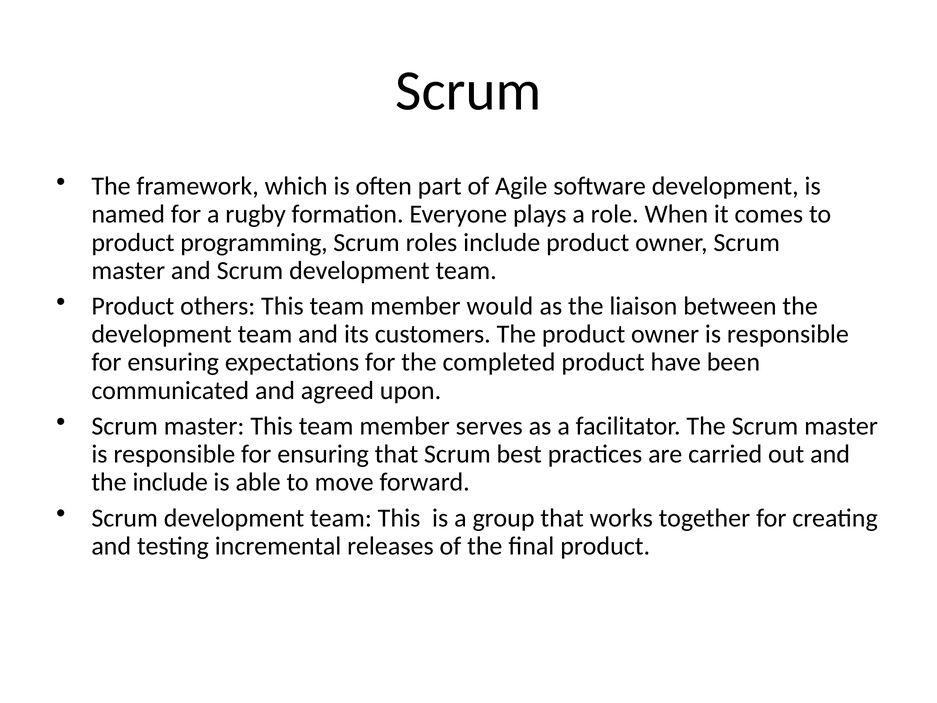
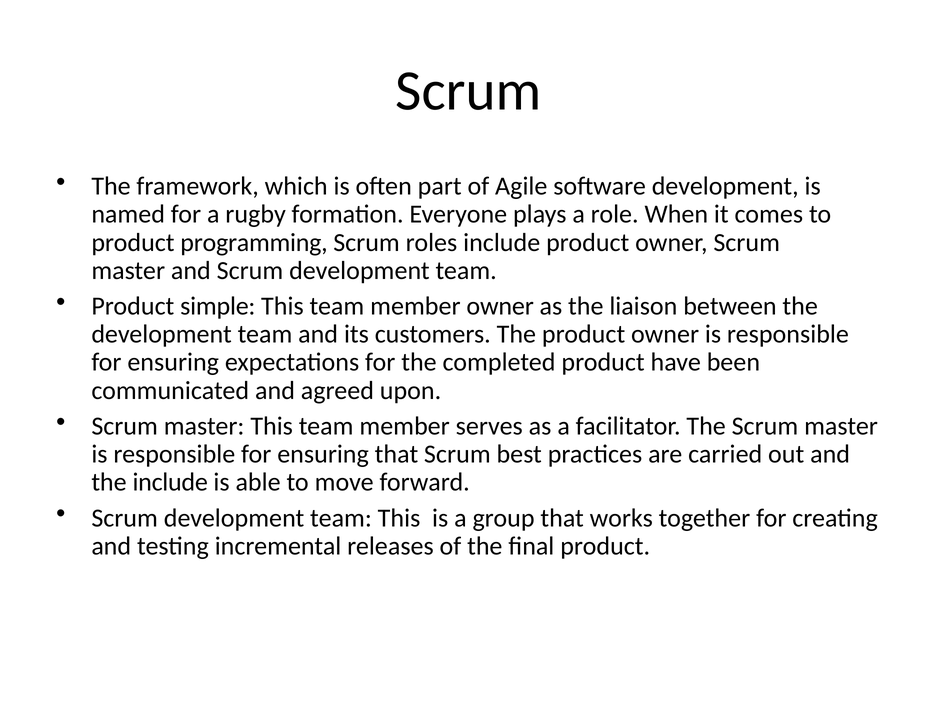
others: others -> simple (218, 306)
member would: would -> owner (500, 306)
